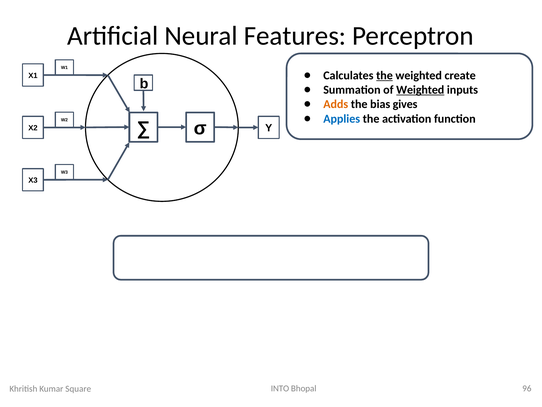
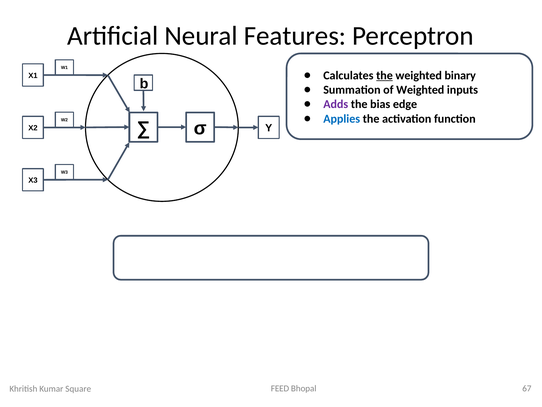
create: create -> binary (460, 75)
Weighted underline: present -> none (420, 90)
Adds colour: orange -> purple (336, 104)
gives: gives -> edge (405, 104)
INTO: INTO -> FEED (280, 388)
96: 96 -> 67 (527, 388)
